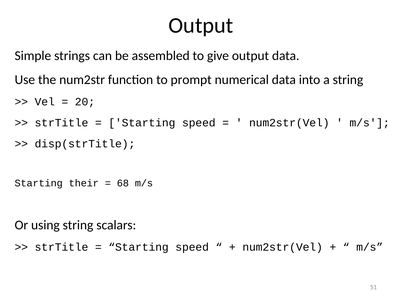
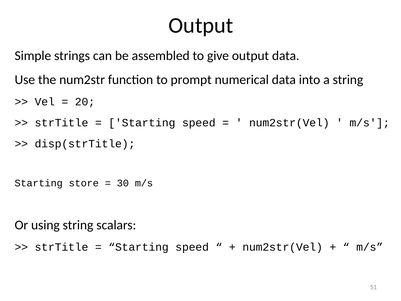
their: their -> store (84, 183)
68: 68 -> 30 (123, 183)
